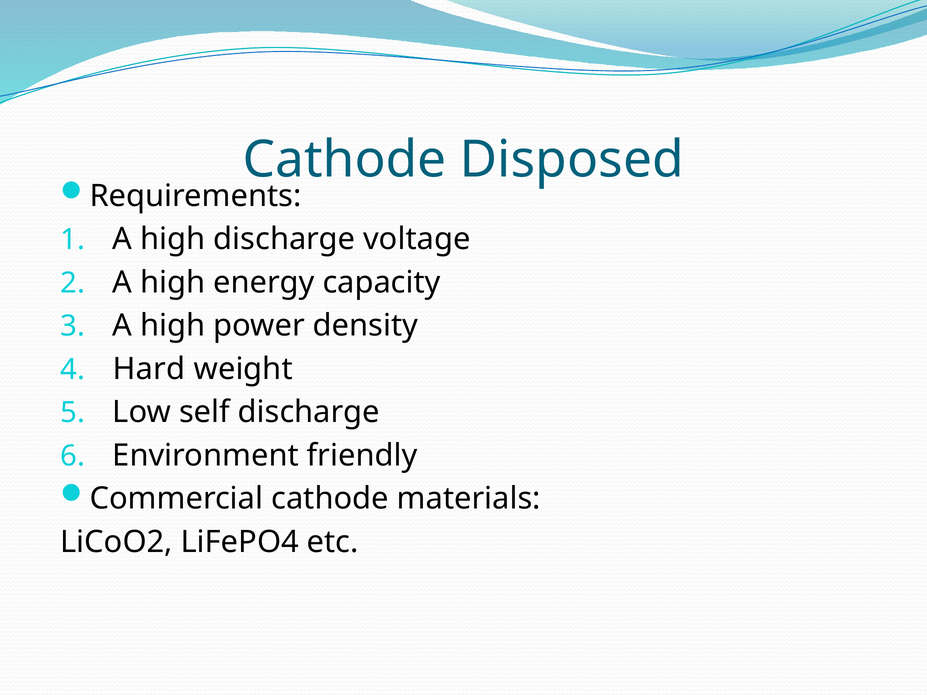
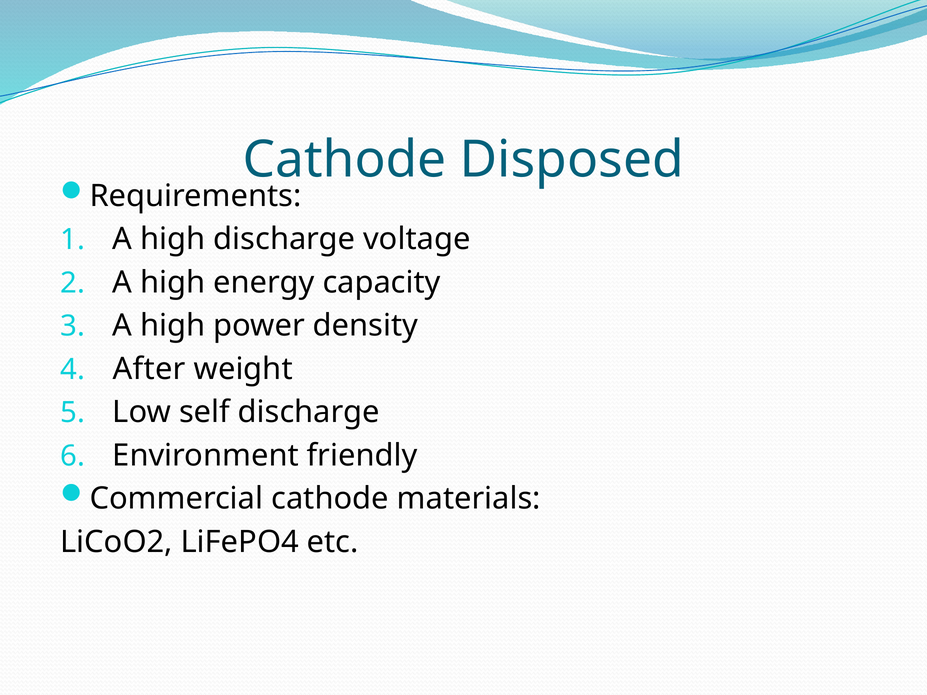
Hard: Hard -> After (149, 369)
